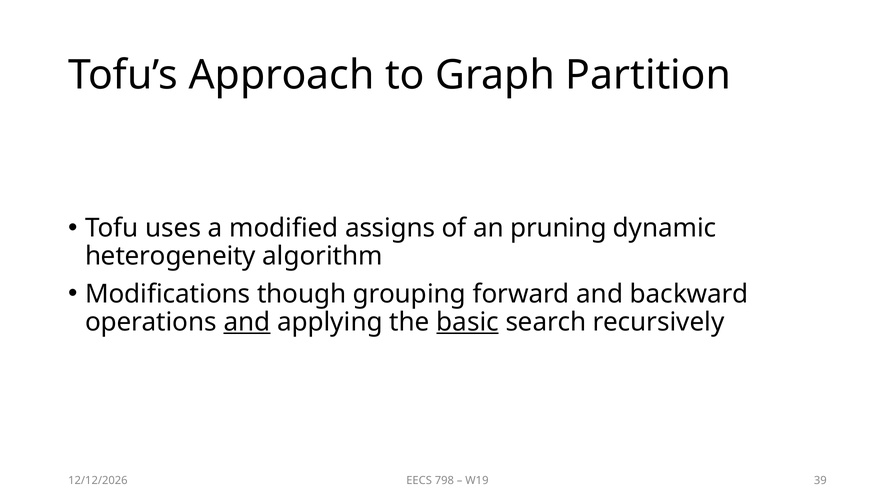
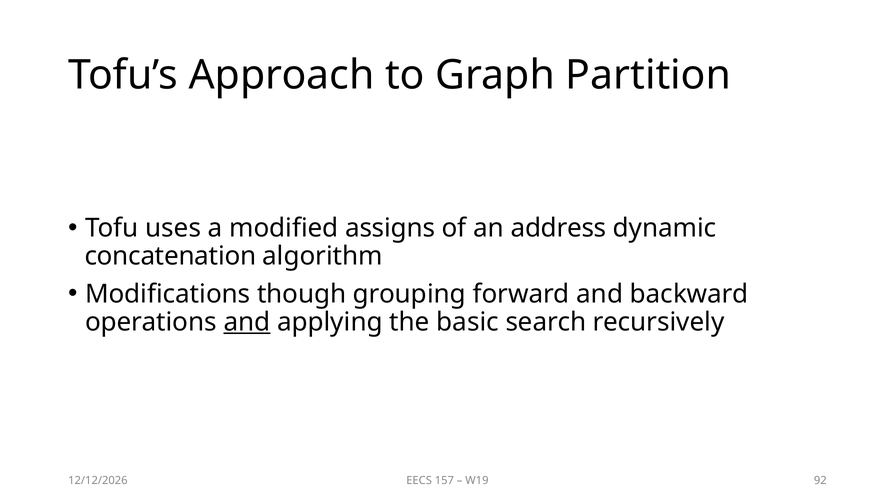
pruning: pruning -> address (559, 228)
heterogeneity: heterogeneity -> concatenation (170, 256)
basic underline: present -> none (468, 322)
798: 798 -> 157 (444, 480)
39: 39 -> 92 (820, 480)
